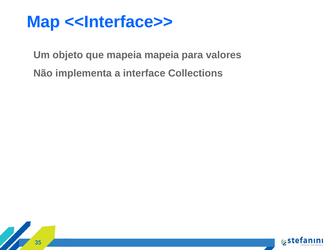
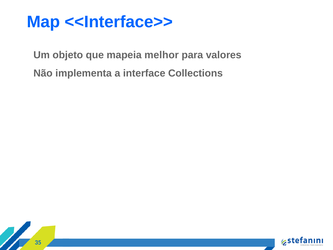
mapeia mapeia: mapeia -> melhor (162, 55)
